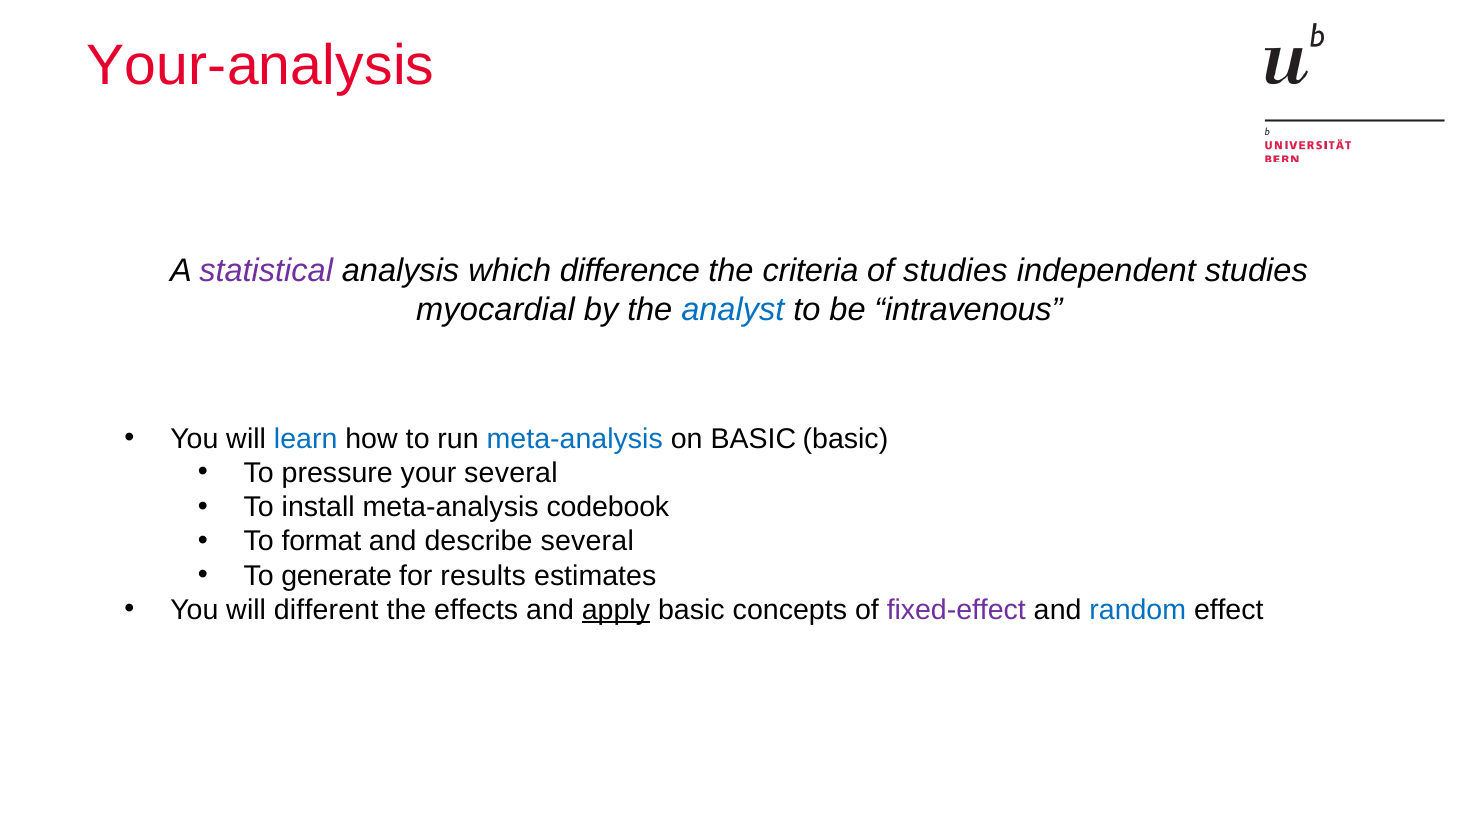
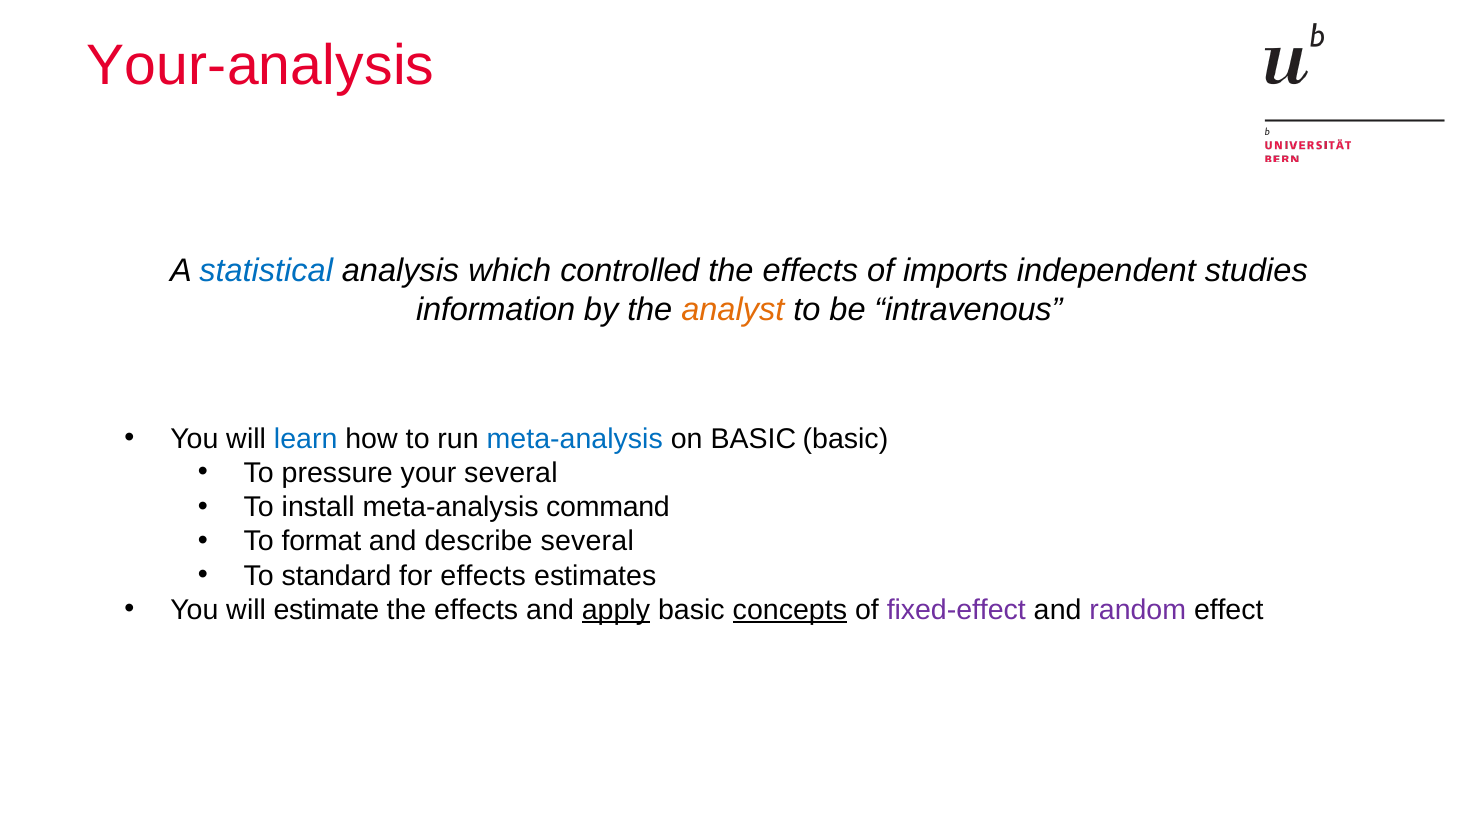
statistical colour: purple -> blue (266, 270)
difference: difference -> controlled (630, 270)
criteria: criteria -> effects (810, 270)
of studies: studies -> imports (956, 270)
myocardial: myocardial -> information (496, 310)
analyst colour: blue -> orange (733, 310)
codebook: codebook -> command (608, 507)
generate: generate -> standard (337, 576)
for results: results -> effects (483, 576)
different: different -> estimate (326, 610)
concepts underline: none -> present (790, 610)
random colour: blue -> purple (1138, 610)
